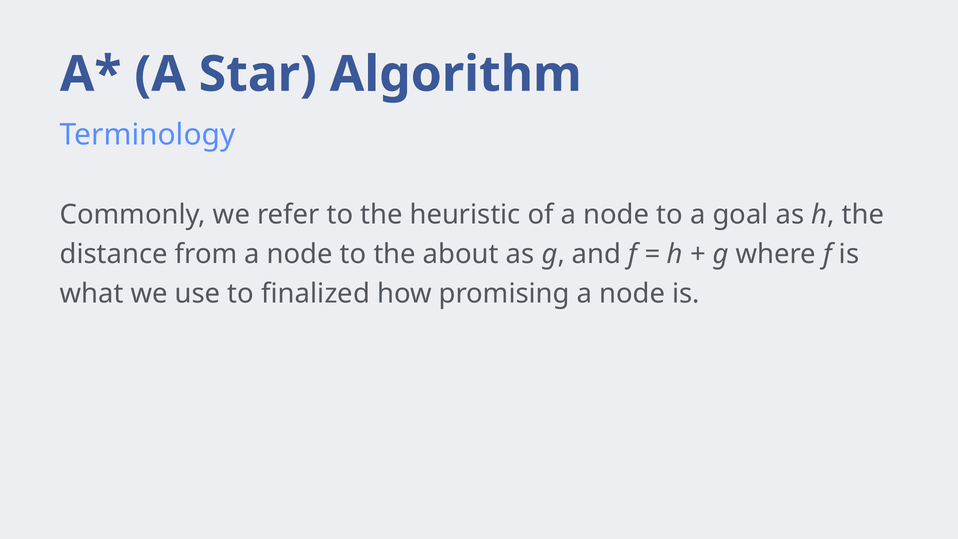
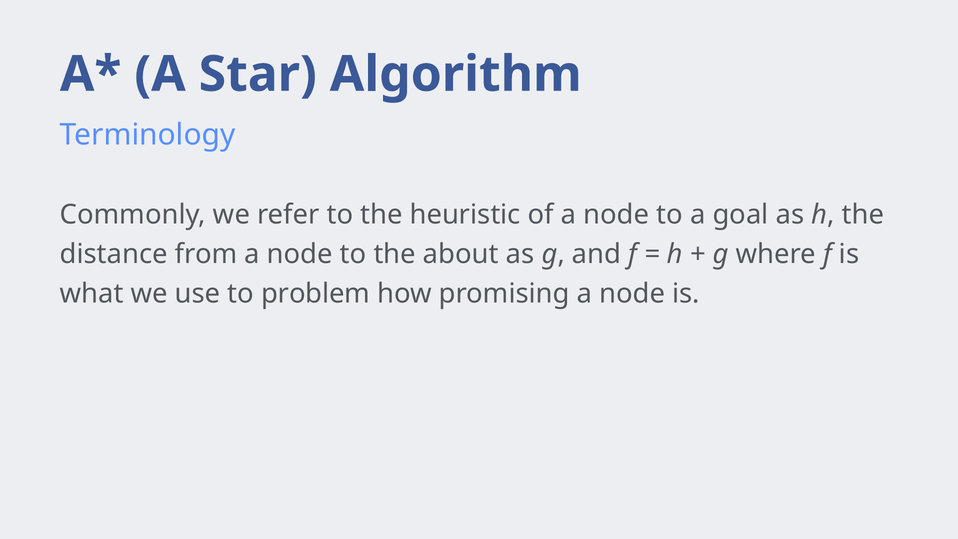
finalized: finalized -> problem (316, 294)
